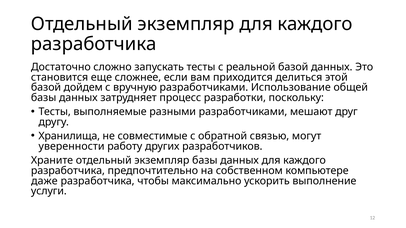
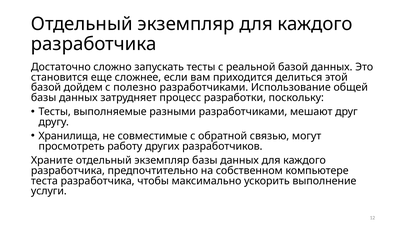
вручную: вручную -> полезно (135, 88)
уверенности: уверенности -> просмотреть (72, 147)
даже: даже -> теста (44, 181)
